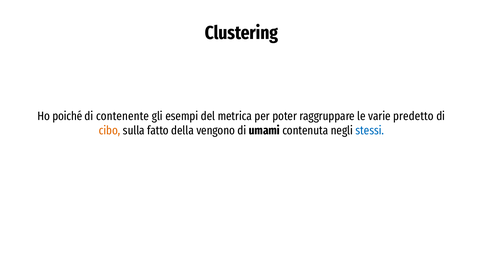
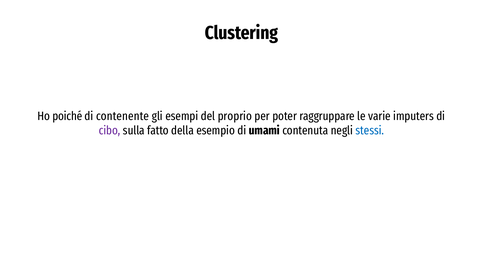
metrica: metrica -> proprio (235, 116)
predetto: predetto -> imputers (414, 116)
cibo colour: orange -> purple (110, 130)
vengono: vengono -> esempio (216, 130)
